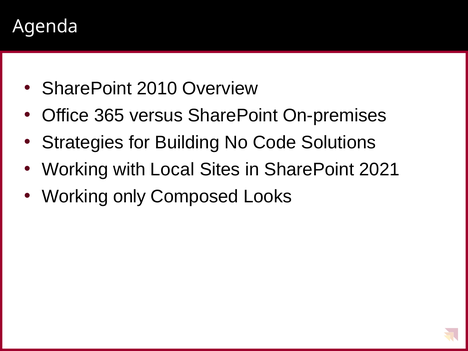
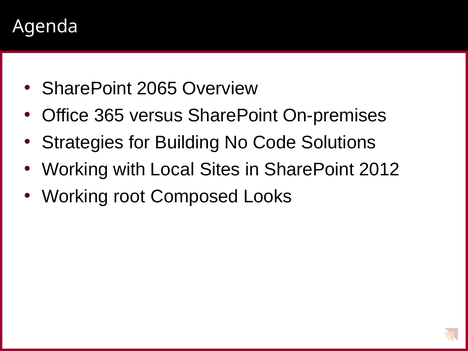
2010: 2010 -> 2065 (157, 89)
2021: 2021 -> 2012 (379, 170)
only: only -> root (129, 197)
